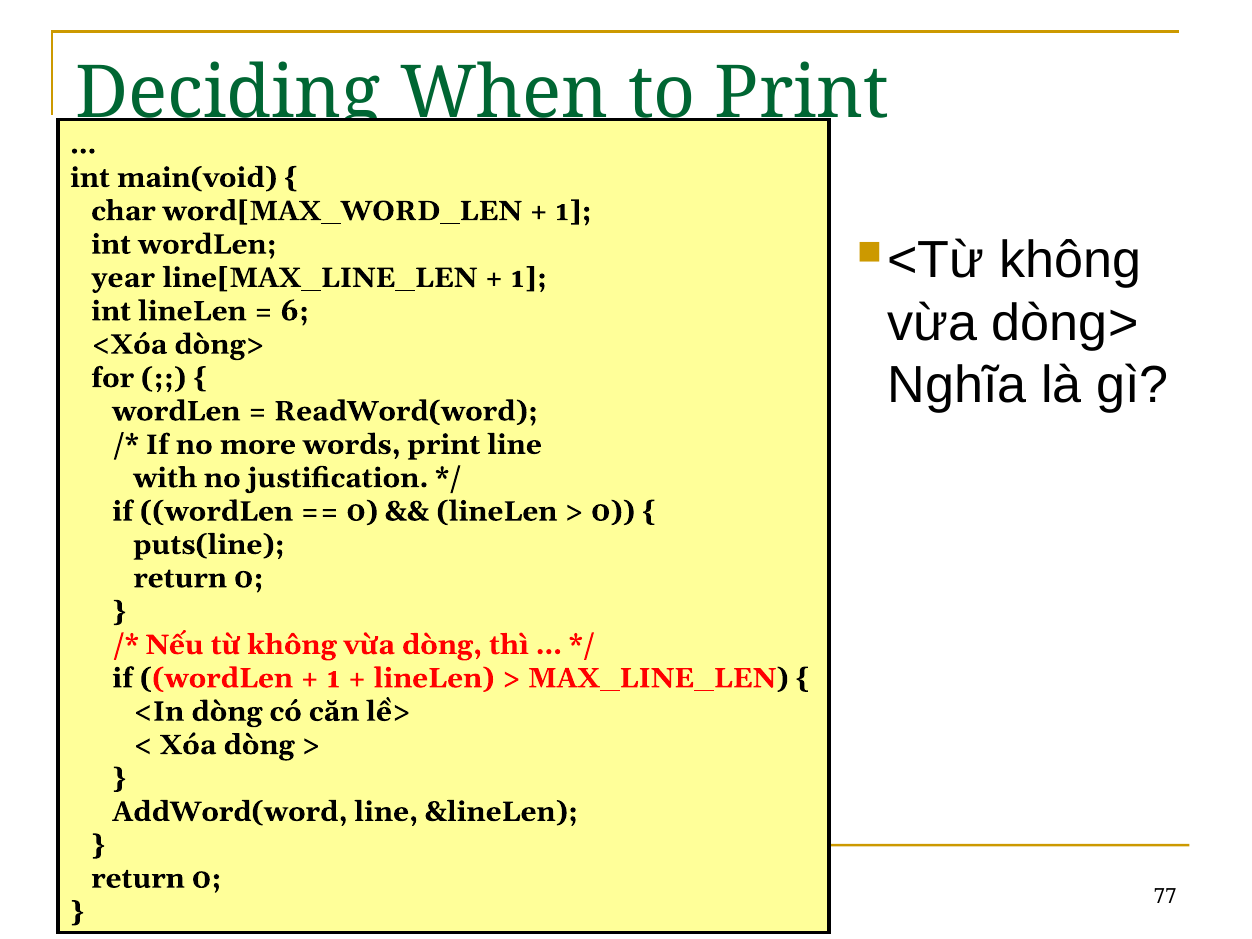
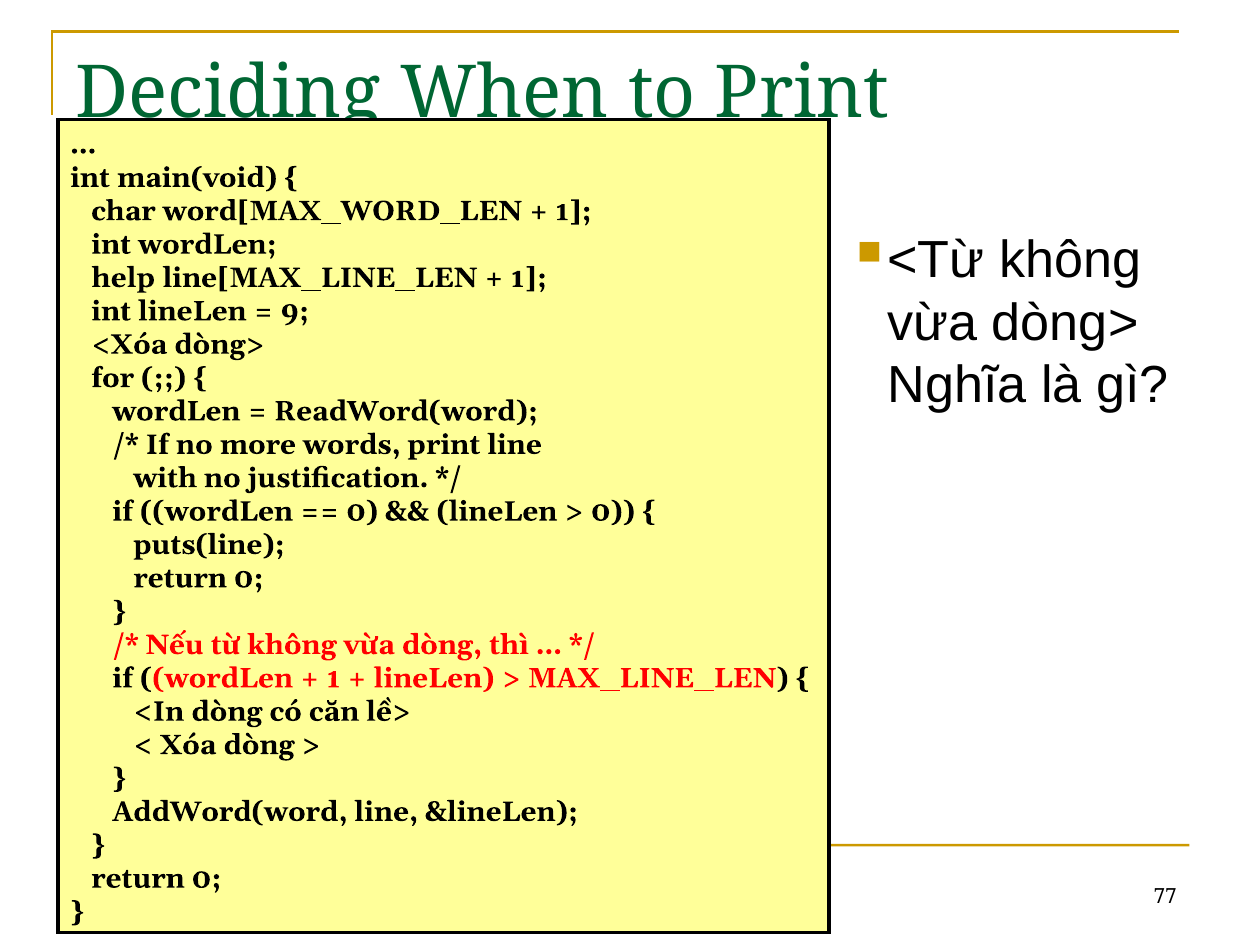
year: year -> help (123, 278)
6: 6 -> 9 (295, 311)
